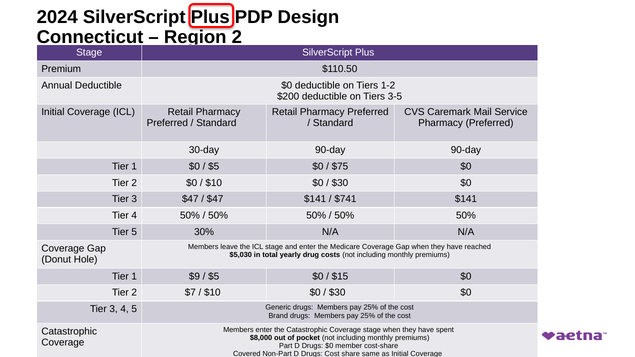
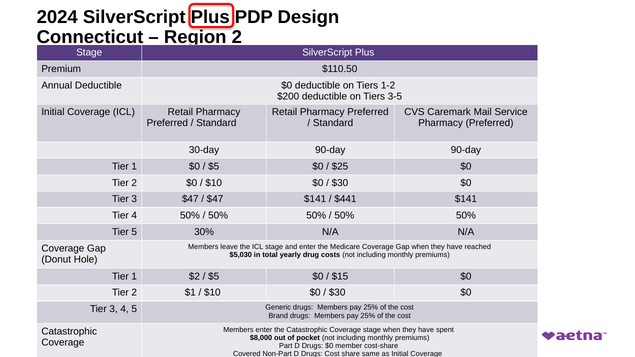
$75: $75 -> $25 (340, 166)
$741: $741 -> $441 (345, 199)
$9: $9 -> $2 (194, 276)
$7: $7 -> $1 (190, 293)
